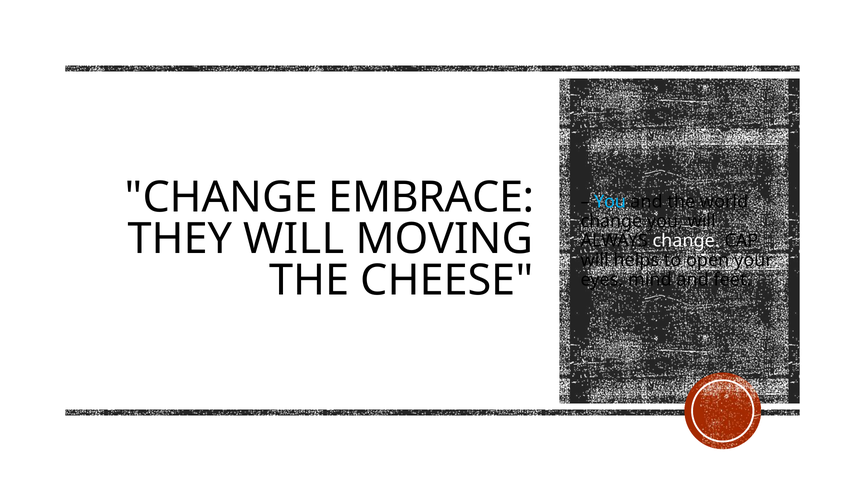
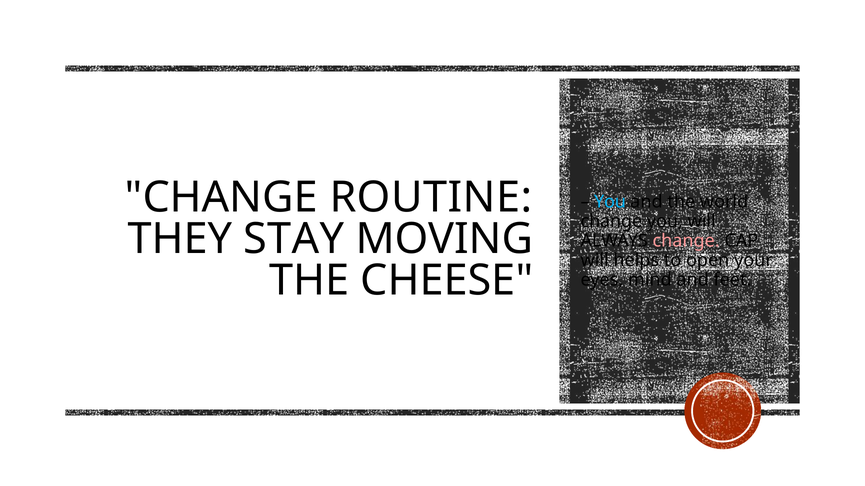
EMBRACE: EMBRACE -> ROUTINE (431, 198)
THEY WILL: WILL -> STAY (294, 239)
change colour: white -> pink (686, 241)
